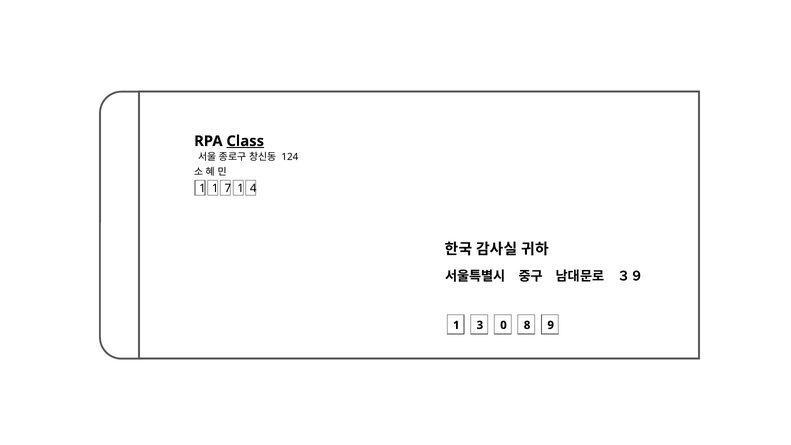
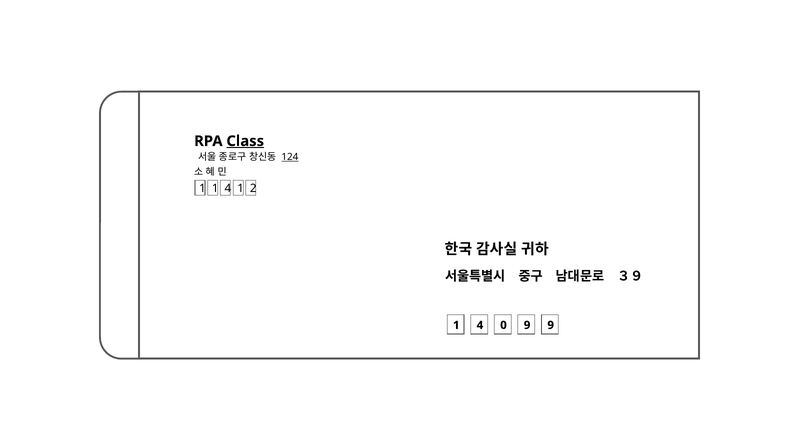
124 underline: none -> present (290, 157)
1 1 7: 7 -> 4 (228, 189)
4: 4 -> 2 (253, 189)
3: 3 -> 4 (480, 325)
0 8: 8 -> 9 (527, 325)
